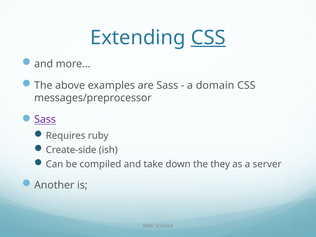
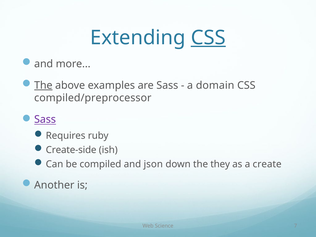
The underline: none -> present (43, 85)
messages/preprocessor: messages/preprocessor -> compiled/preprocessor (93, 98)
take: take -> json (153, 164)
server: server -> create (267, 164)
